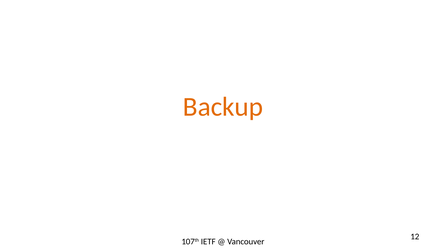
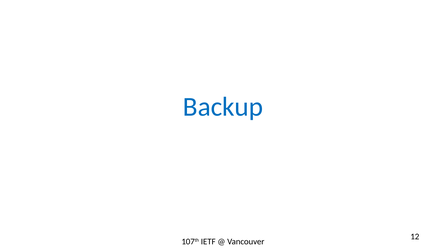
Backup colour: orange -> blue (223, 107)
